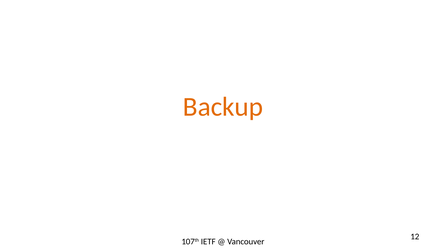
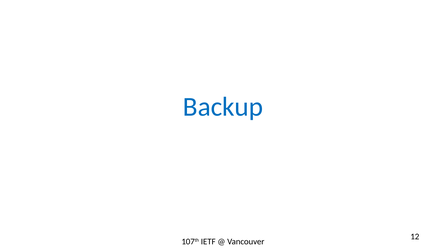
Backup colour: orange -> blue (223, 107)
